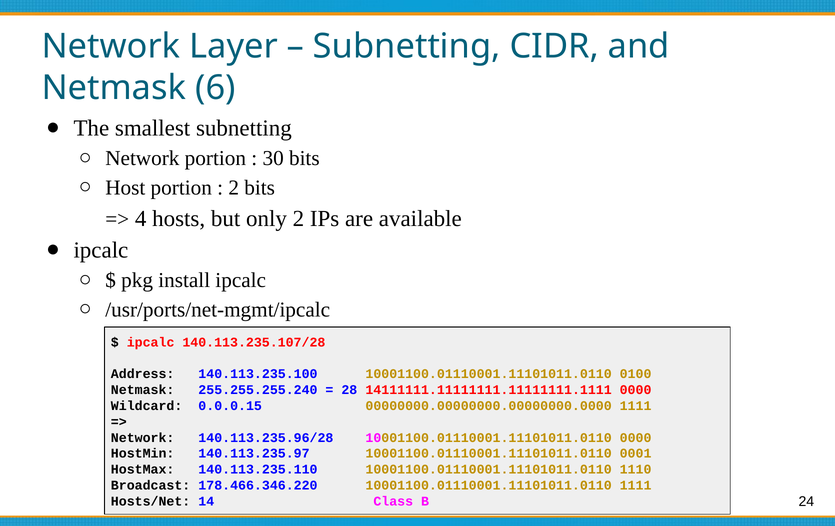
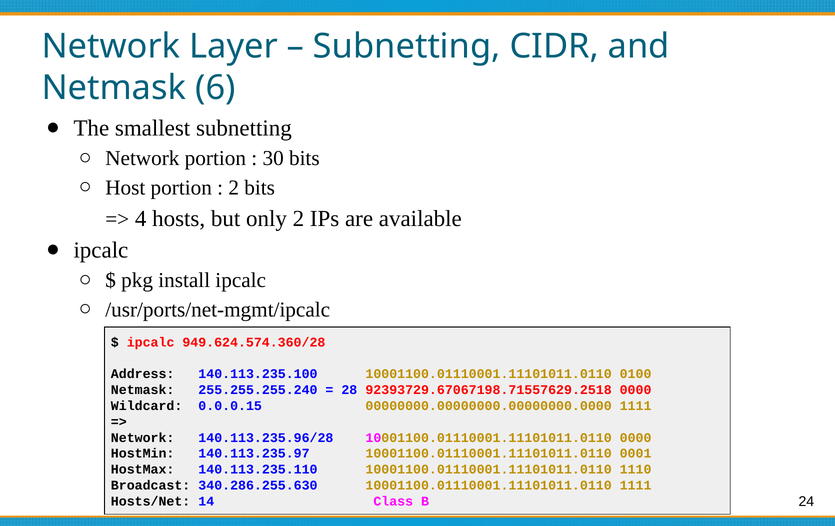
140.113.235.107/28: 140.113.235.107/28 -> 949.624.574.360/28 (254, 342)
14111111.11111111.11111111.1111: 14111111.11111111.11111111.1111 -> 92393729.67067198.71557629.2518 (489, 390)
178.466.346.220: 178.466.346.220 -> 340.286.255.630 (258, 485)
